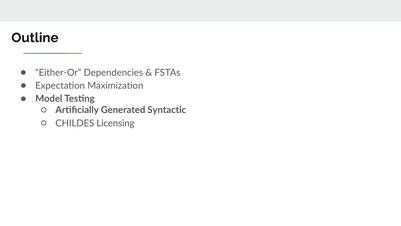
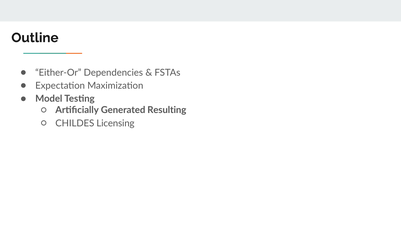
Syntactic: Syntactic -> Resulting (167, 110)
